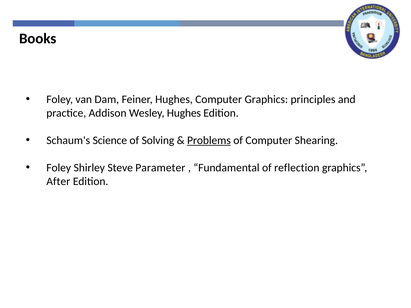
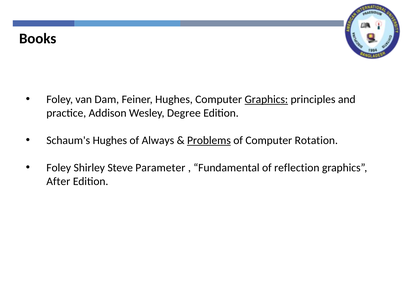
Graphics underline: none -> present (266, 99)
Wesley Hughes: Hughes -> Degree (184, 113)
Schaum's Science: Science -> Hughes (110, 141)
Solving: Solving -> Always (158, 141)
Shearing: Shearing -> Rotation (316, 141)
